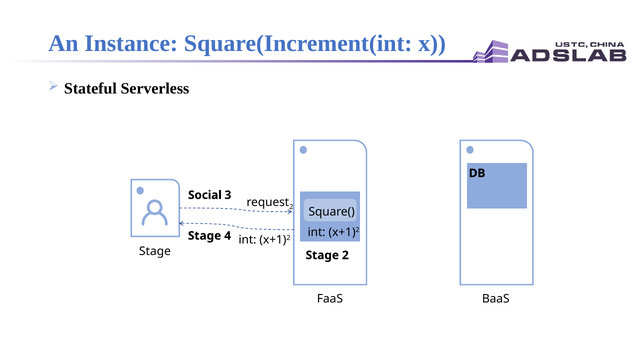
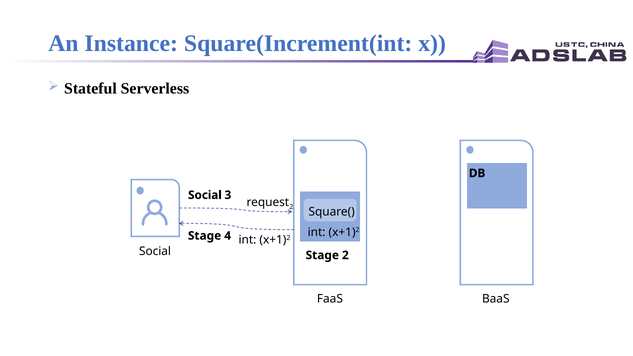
Stage: Stage -> Social (155, 251)
